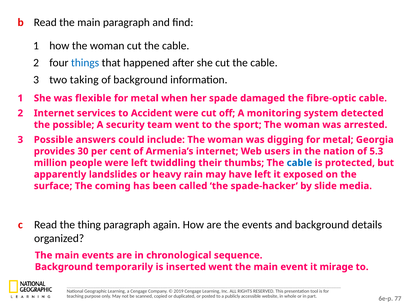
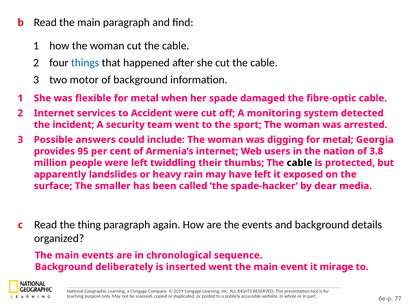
taking: taking -> motor (84, 80)
the possible: possible -> incident (73, 125)
30: 30 -> 95 (83, 151)
5.3: 5.3 -> 3.8 (376, 151)
cable colour: blue -> black (299, 163)
coming: coming -> smaller (113, 186)
slide: slide -> dear (325, 186)
temporarily: temporarily -> deliberately (124, 267)
